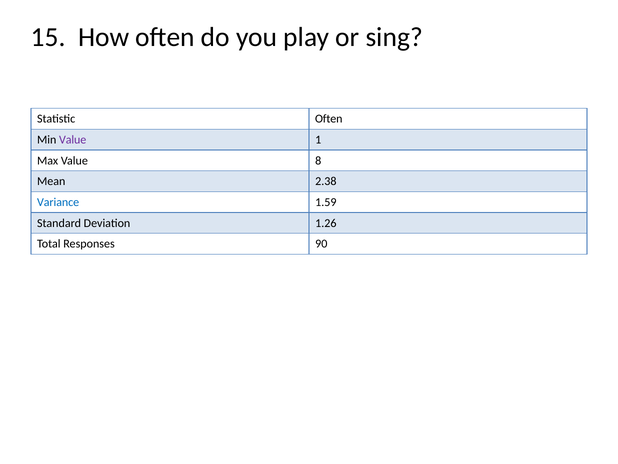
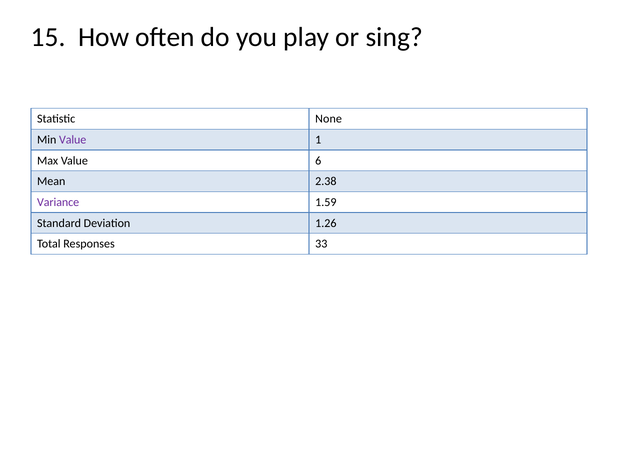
Statistic Often: Often -> None (329, 119)
8: 8 -> 6 (318, 160)
Variance colour: blue -> purple (58, 202)
90: 90 -> 33 (321, 244)
